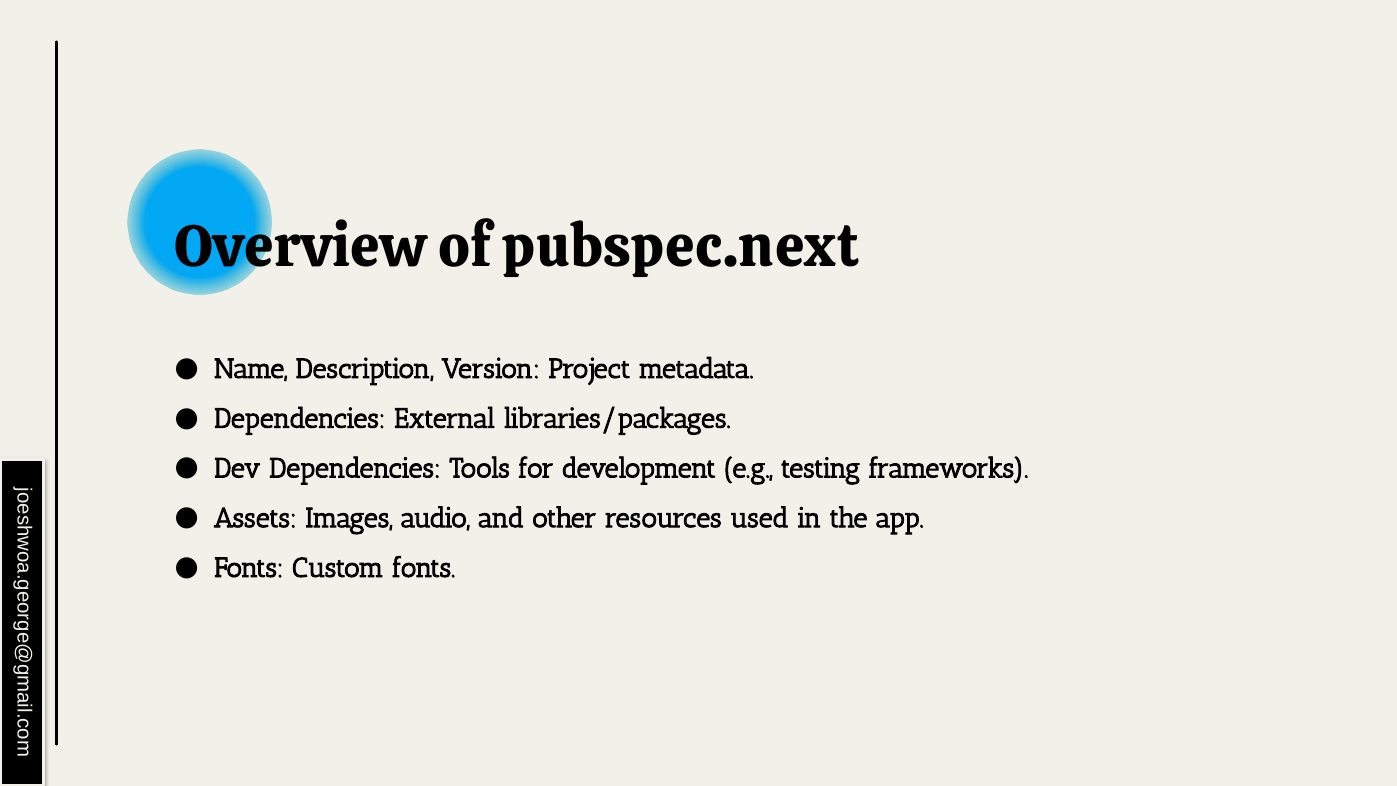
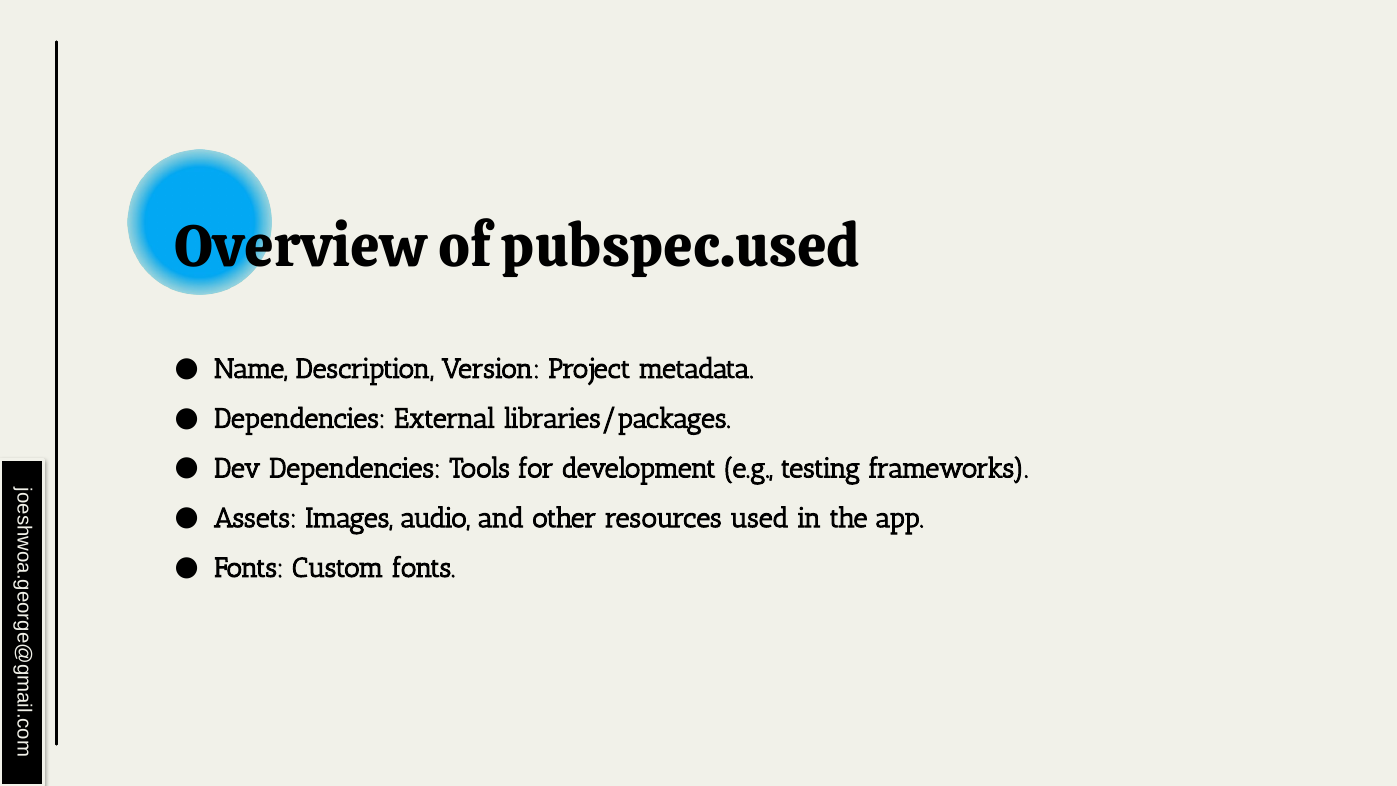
pubspec.next: pubspec.next -> pubspec.used (681, 247)
